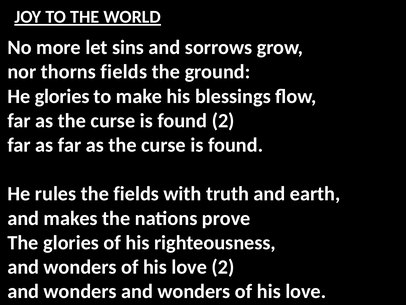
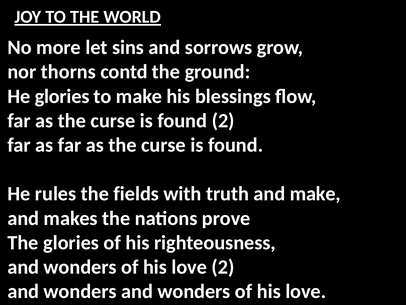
thorns fields: fields -> contd (124, 72)
and earth: earth -> make (315, 194)
